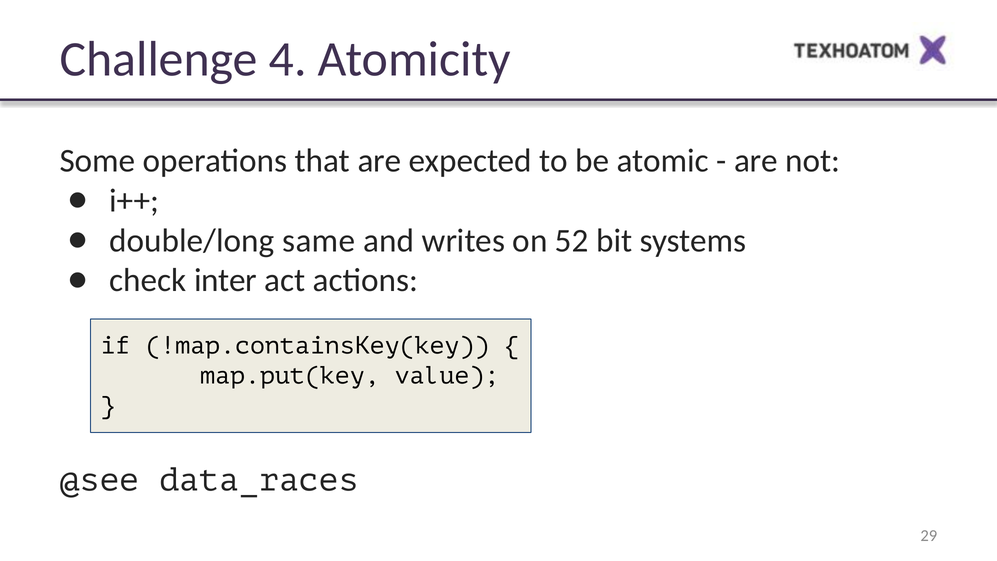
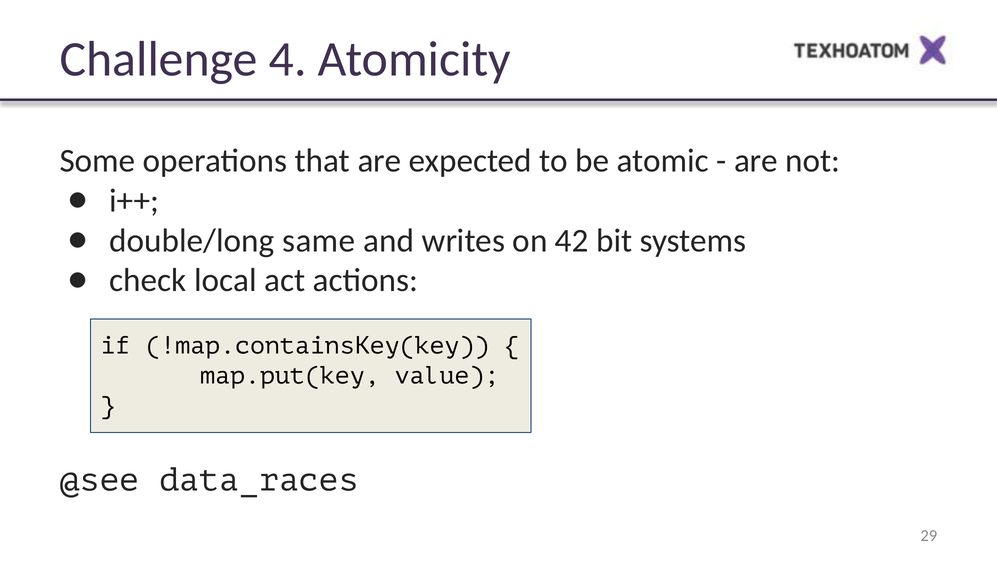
52: 52 -> 42 (572, 241)
inter: inter -> local (225, 280)
